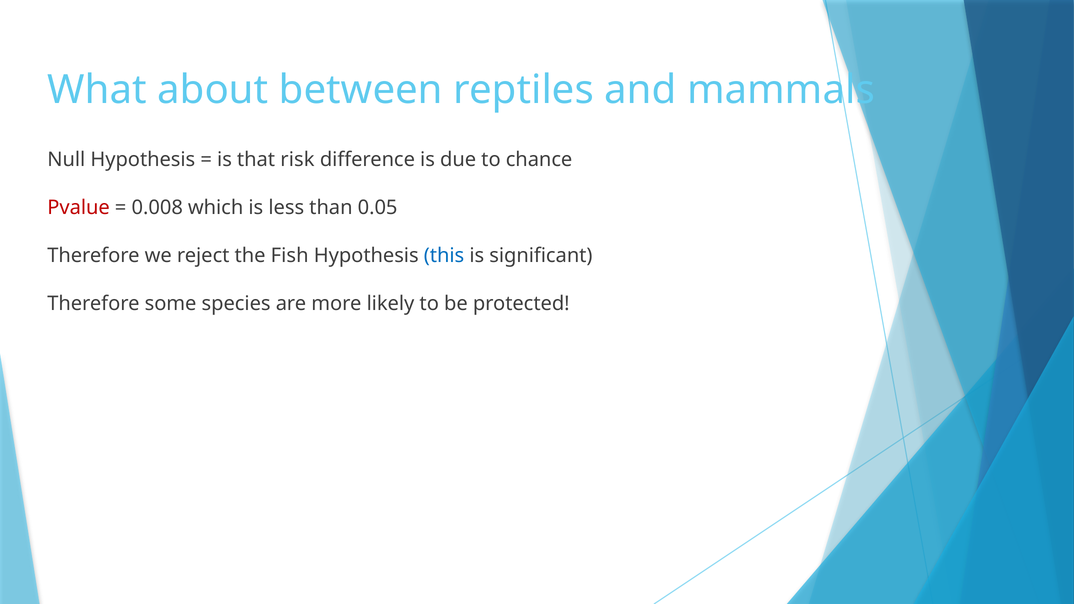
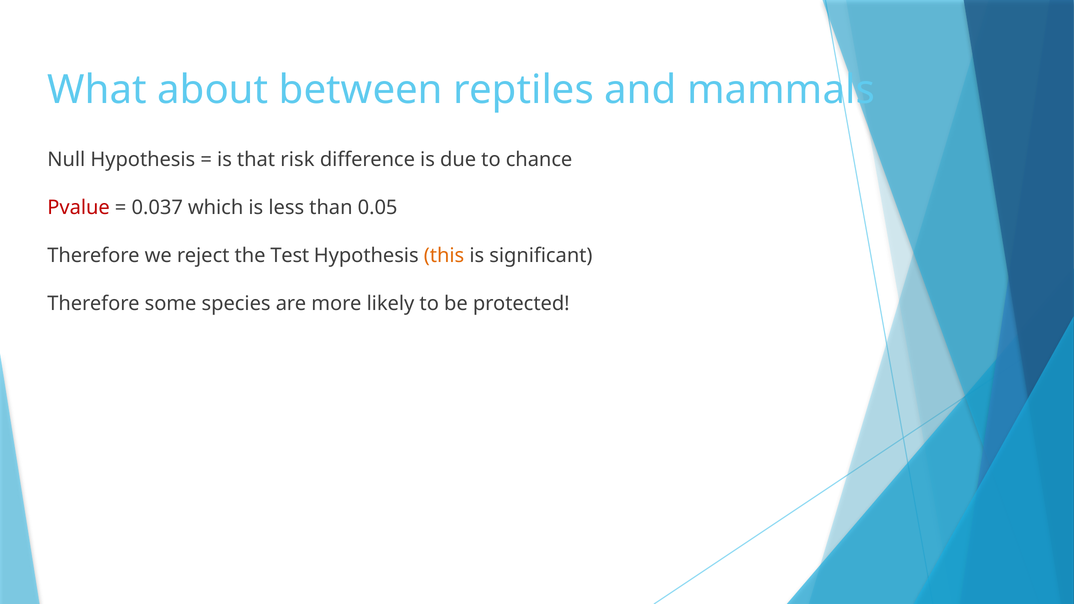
0.008: 0.008 -> 0.037 (157, 208)
Fish: Fish -> Test (290, 256)
this colour: blue -> orange (444, 256)
